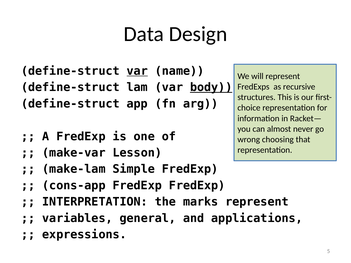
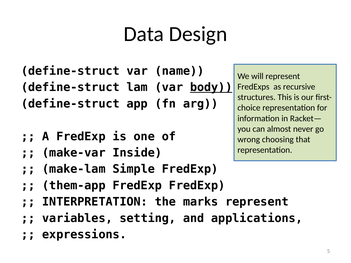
var underline: present -> none (137, 71)
Lesson: Lesson -> Inside (137, 153)
cons-app: cons-app -> them-app (74, 186)
general: general -> setting (148, 218)
